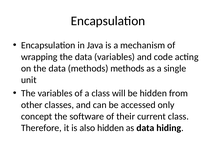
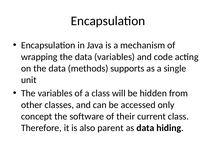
methods methods: methods -> supports (127, 68)
also hidden: hidden -> parent (110, 128)
